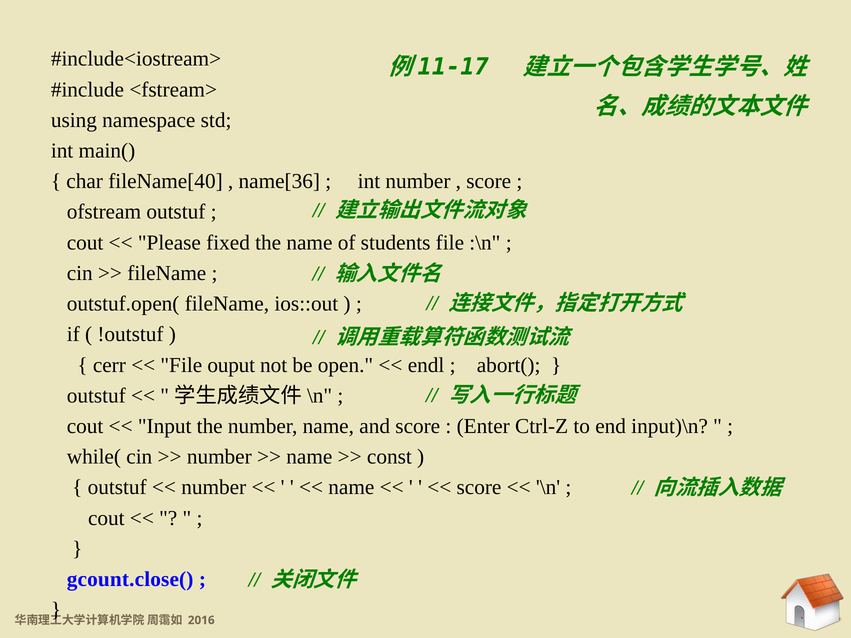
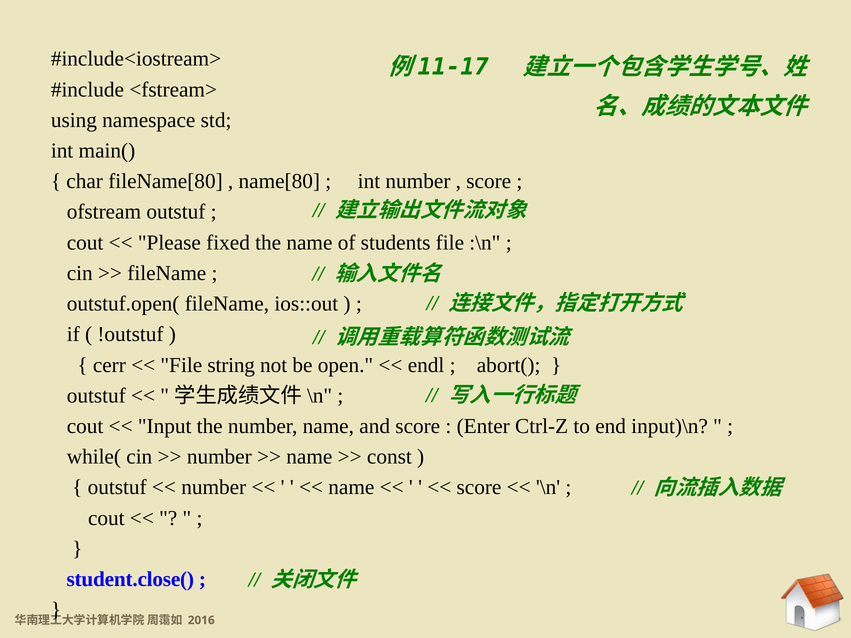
fileName[40: fileName[40 -> fileName[80 (166, 181)
name[36: name[36 -> name[80 (279, 181)
ouput: ouput -> string (231, 365)
gcount.close(: gcount.close( -> student.close( (130, 580)
